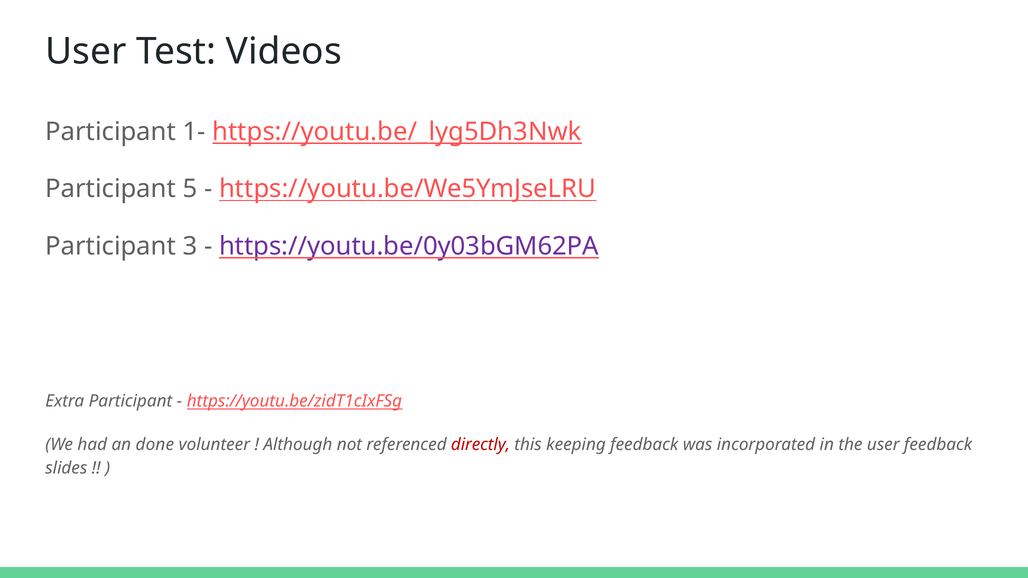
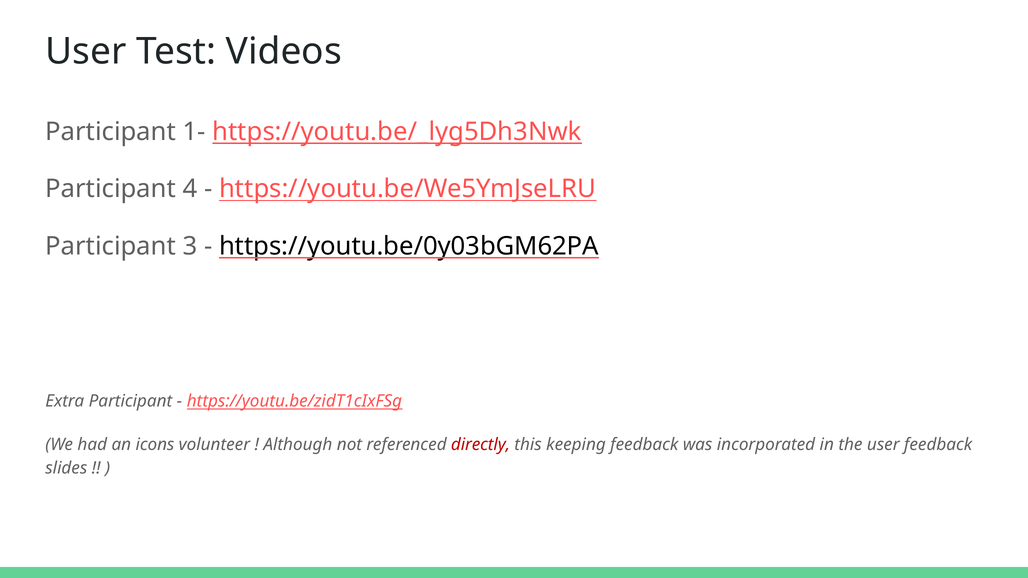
5: 5 -> 4 (190, 189)
https://youtu.be/0y03bGM62PA colour: purple -> black (409, 246)
done: done -> icons (155, 445)
